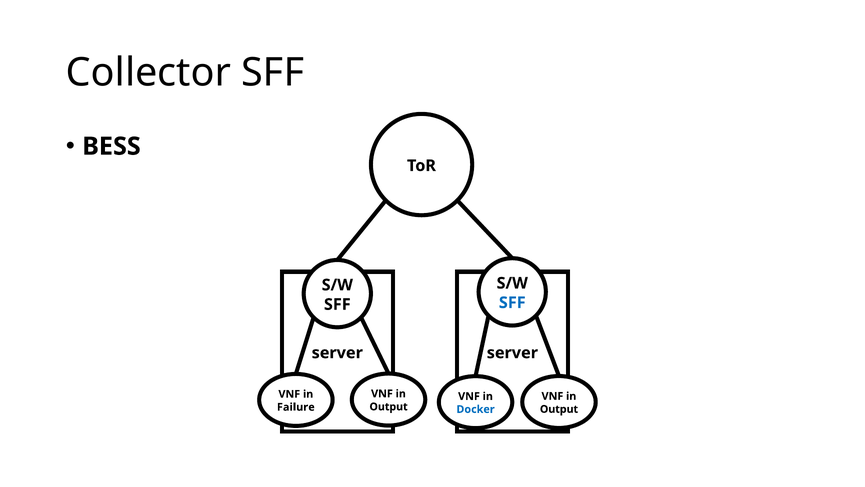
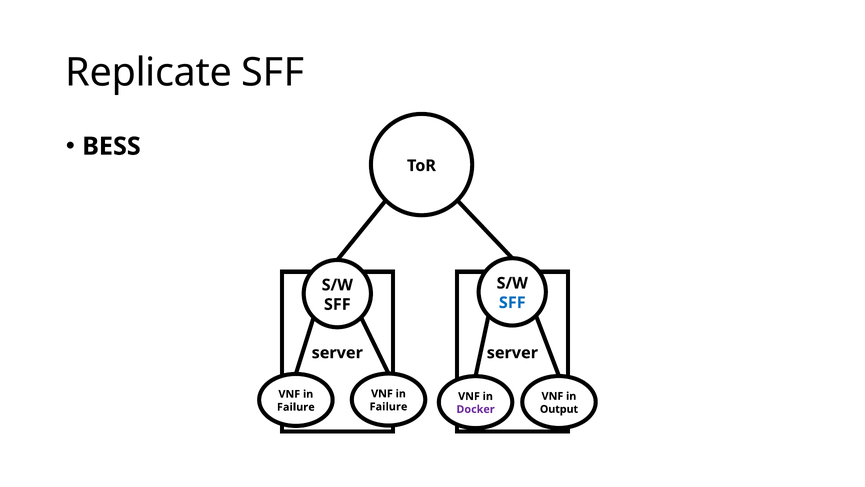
Collector: Collector -> Replicate (149, 73)
Output: Output -> Failure (388, 406)
Docker colour: blue -> purple (476, 409)
